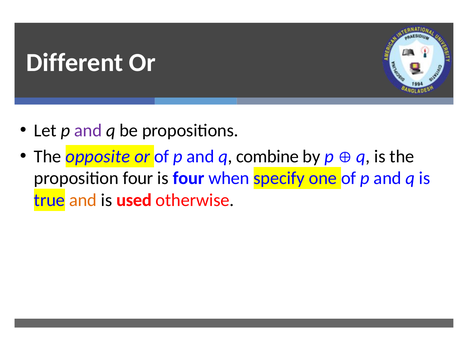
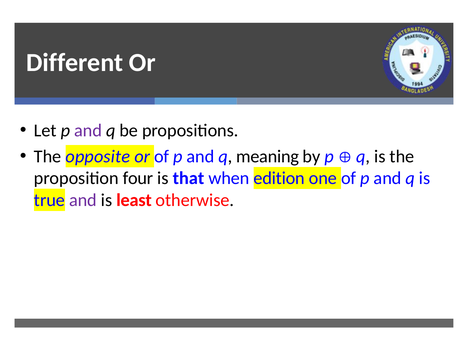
combine: combine -> meaning (268, 156)
is four: four -> that (188, 178)
specify: specify -> edition (279, 178)
and colour: orange -> purple (83, 200)
used: used -> least (134, 200)
